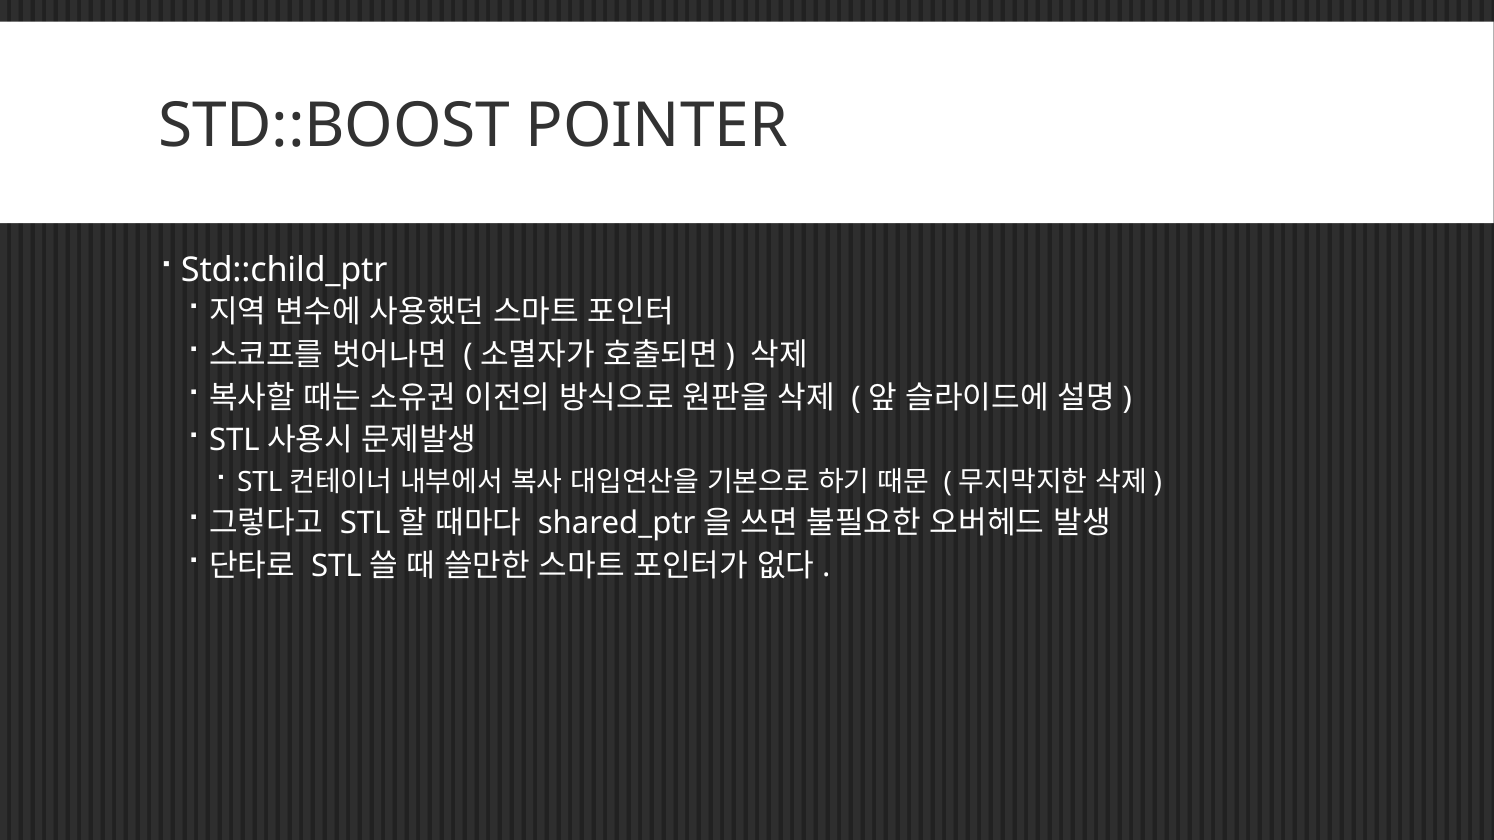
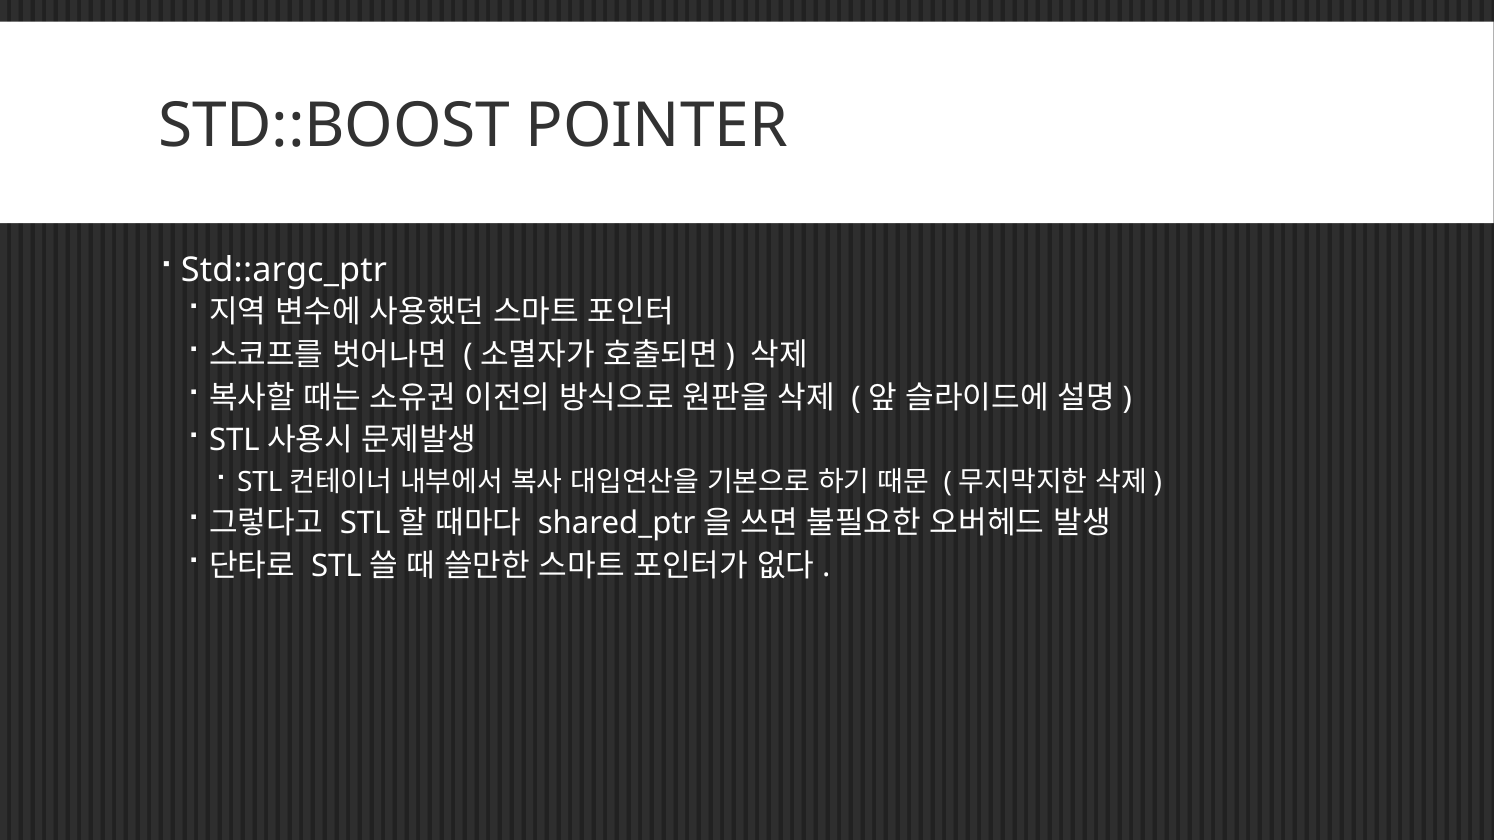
Std::child_ptr: Std::child_ptr -> Std::argc_ptr (284, 270)
